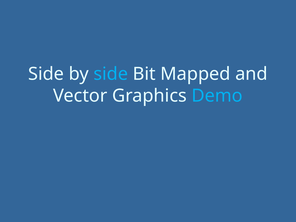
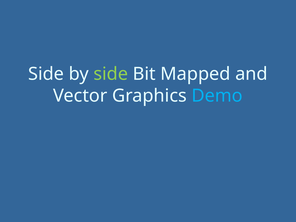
side colour: light blue -> light green (111, 74)
